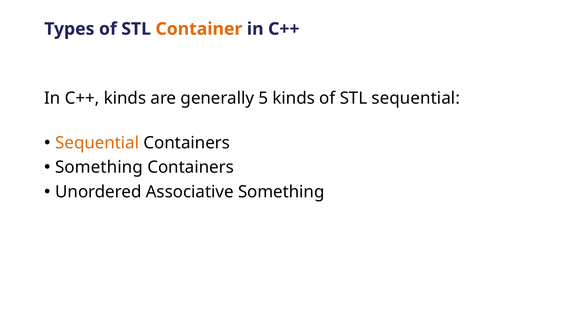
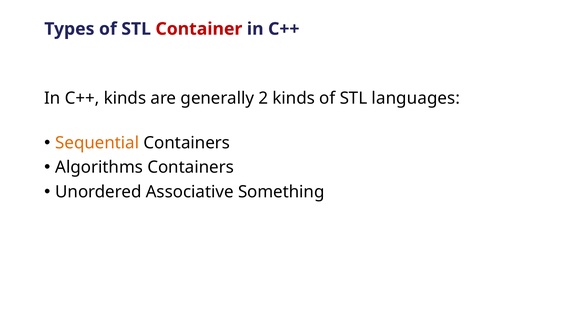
Container colour: orange -> red (199, 29)
5: 5 -> 2 (263, 98)
STL sequential: sequential -> languages (416, 98)
Something: Something -> Algorithms (99, 167)
